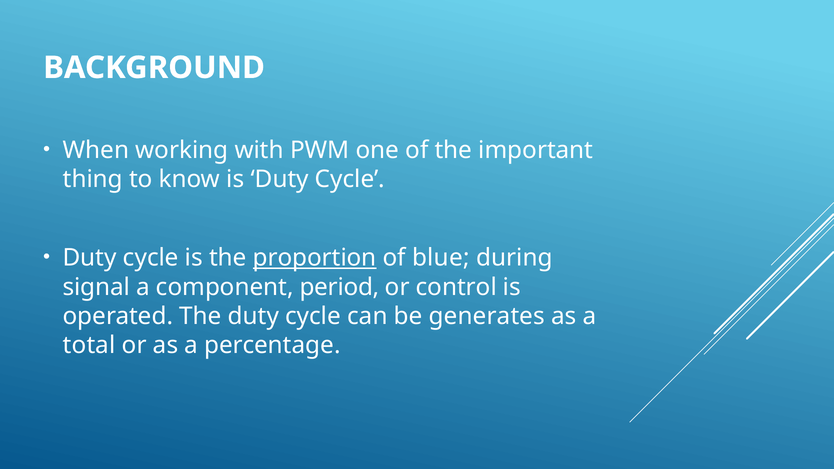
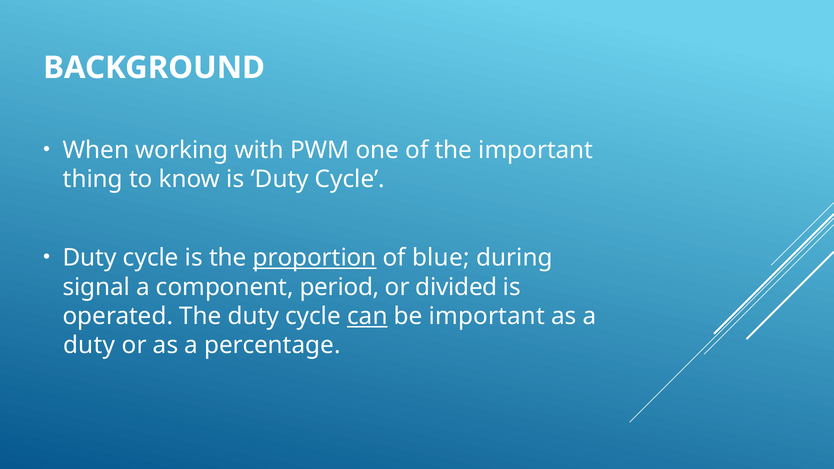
control: control -> divided (456, 287)
can underline: none -> present (367, 316)
be generates: generates -> important (487, 316)
total: total -> duty (89, 346)
